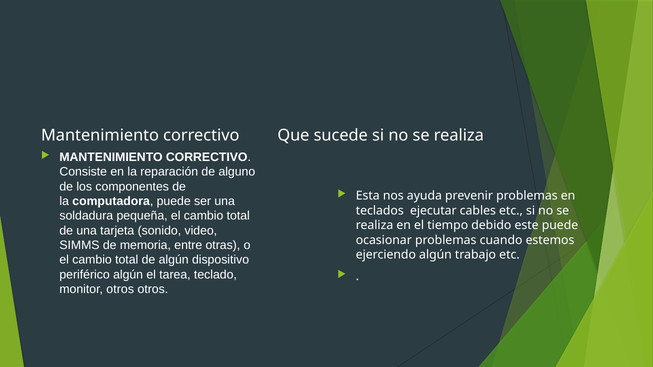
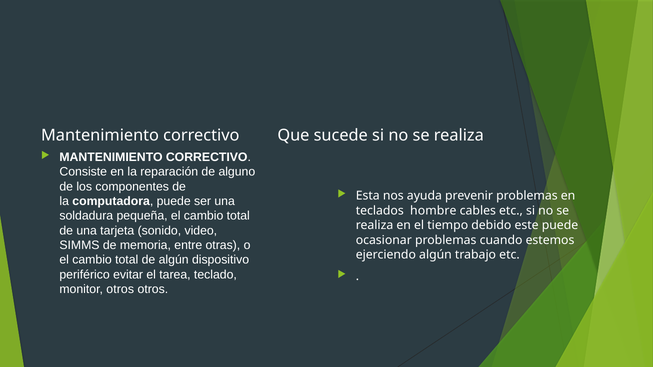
ejecutar: ejecutar -> hombre (433, 211)
periférico algún: algún -> evitar (128, 275)
